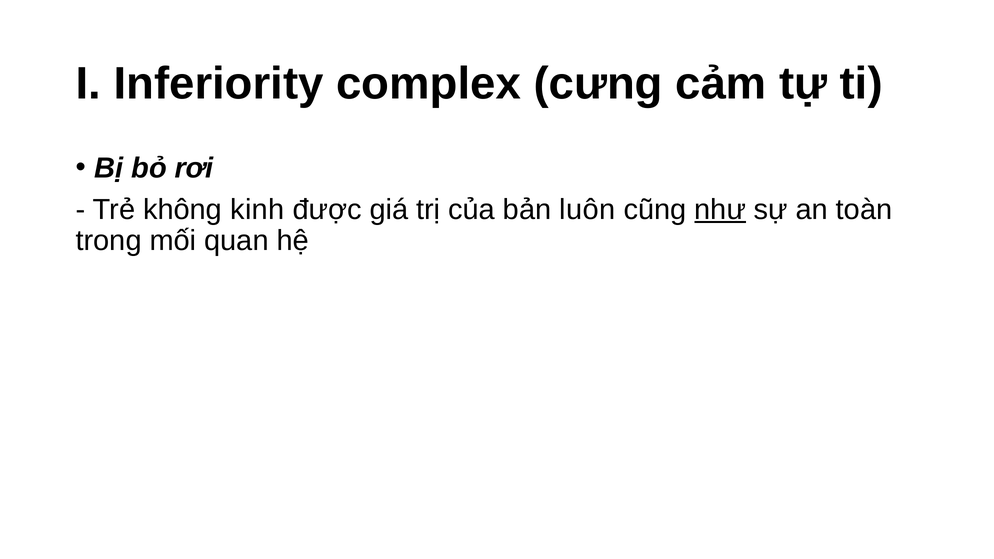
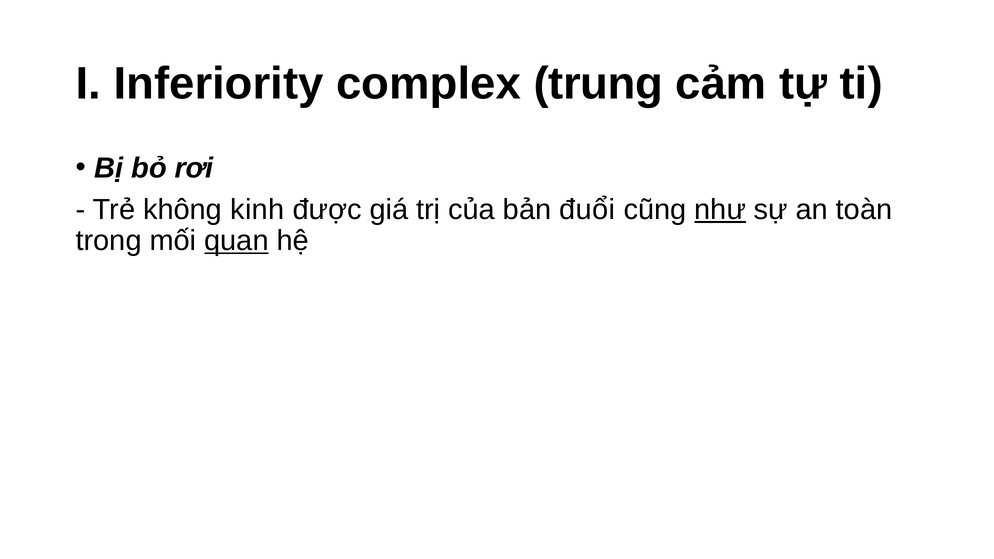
cưng: cưng -> trung (598, 83)
luôn: luôn -> đuổi (587, 210)
quan underline: none -> present (236, 241)
